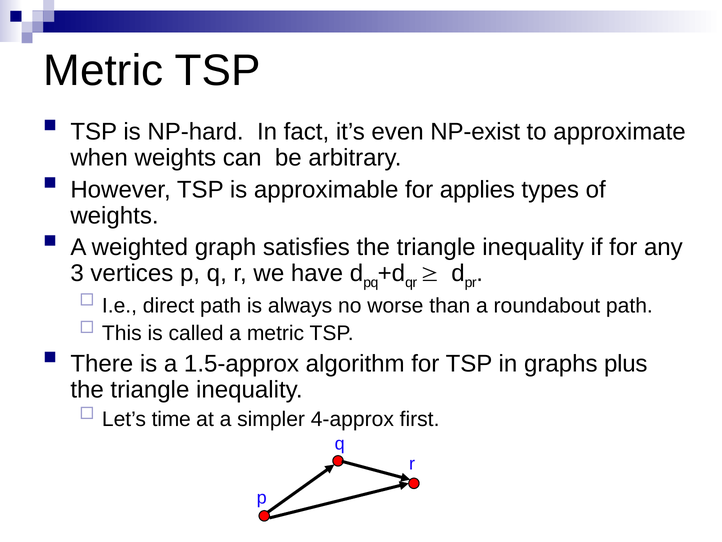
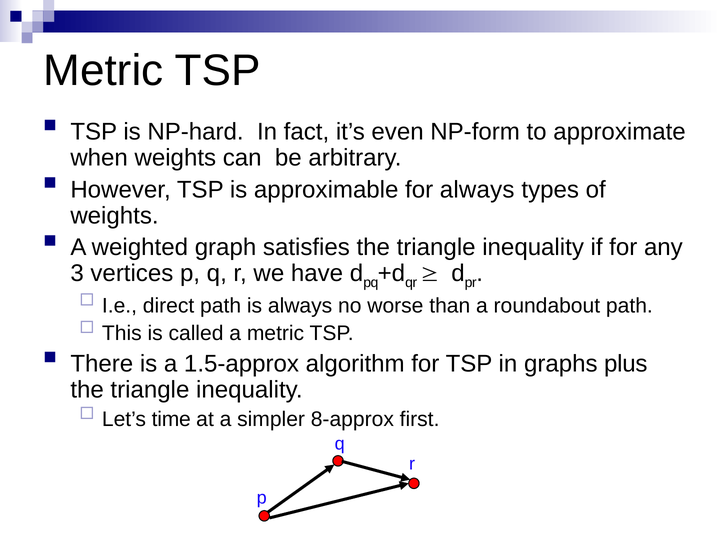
NP-exist: NP-exist -> NP-form (475, 132)
for applies: applies -> always (477, 190)
4-approx: 4-approx -> 8-approx (352, 419)
